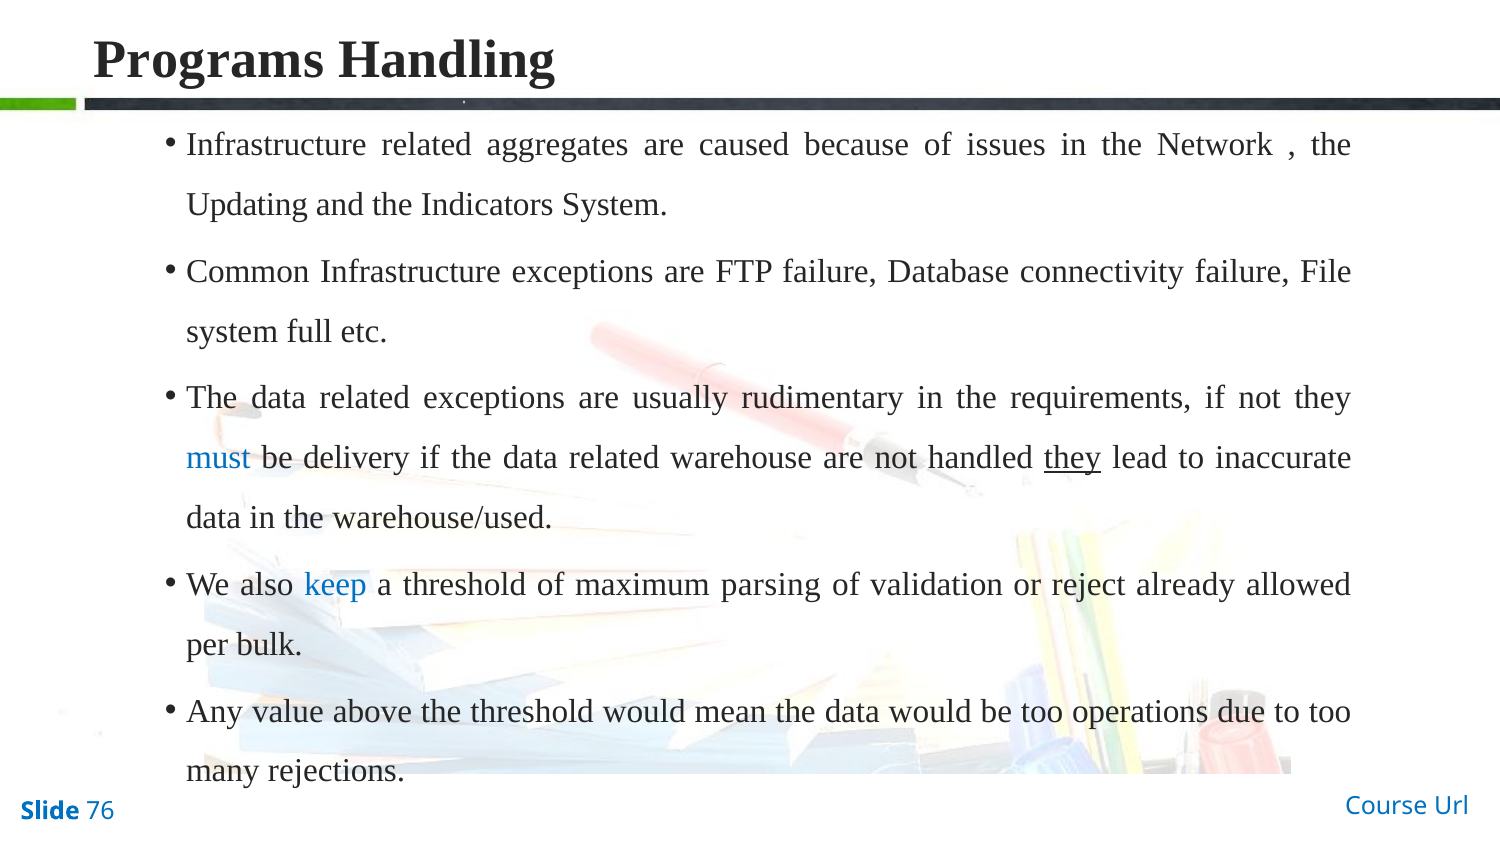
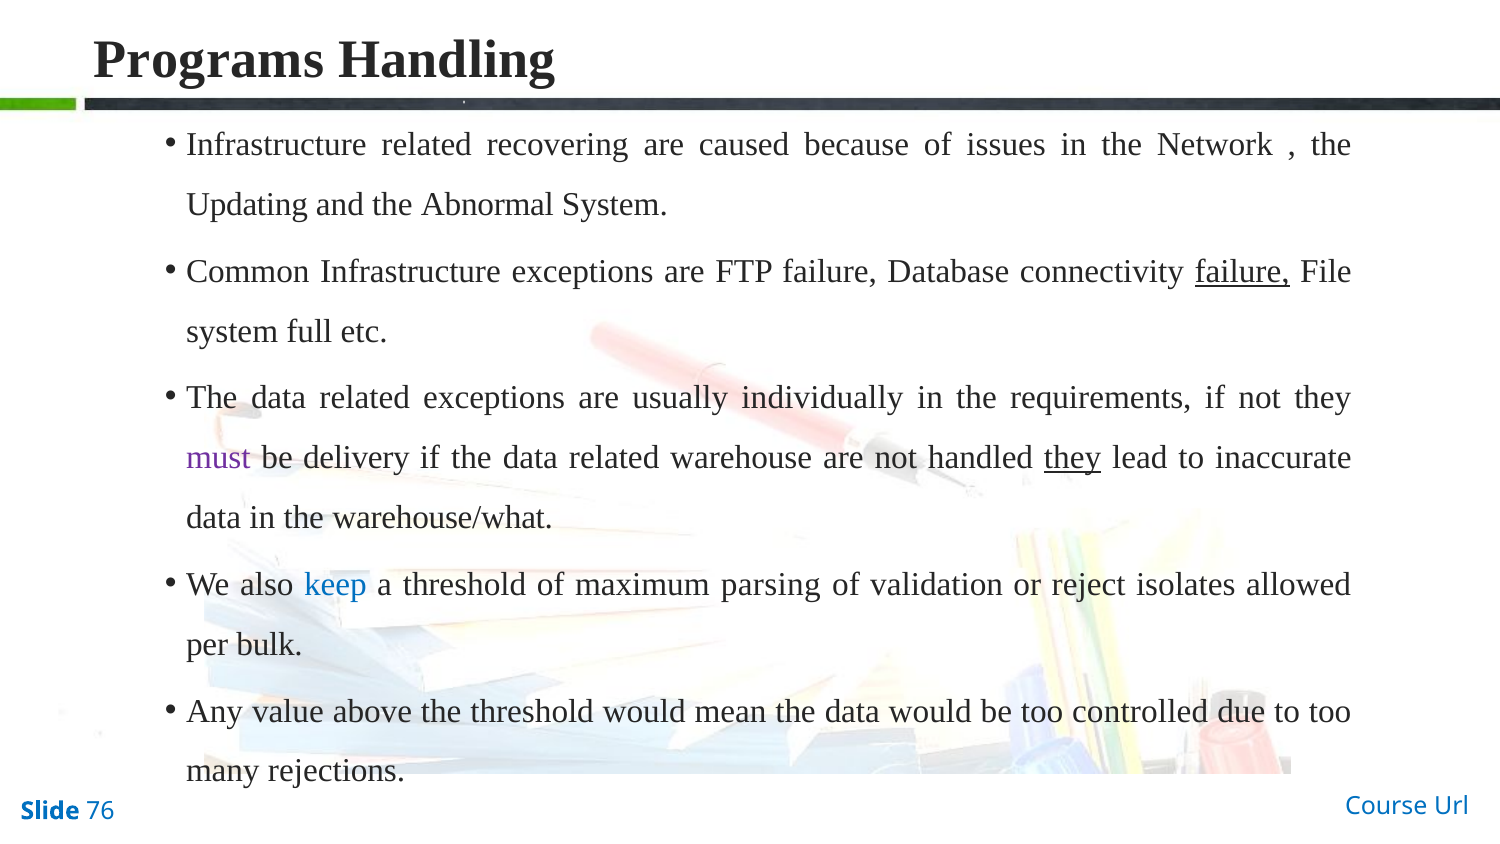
aggregates: aggregates -> recovering (558, 145)
Indicators: Indicators -> Abnormal (487, 205)
failure underline: none -> present (1242, 271)
rudimentary: rudimentary -> individually (822, 398)
must colour: blue -> purple (218, 458)
warehouse/used: warehouse/used -> warehouse/what (443, 518)
already: already -> isolates (1186, 584)
operations: operations -> controlled (1140, 711)
